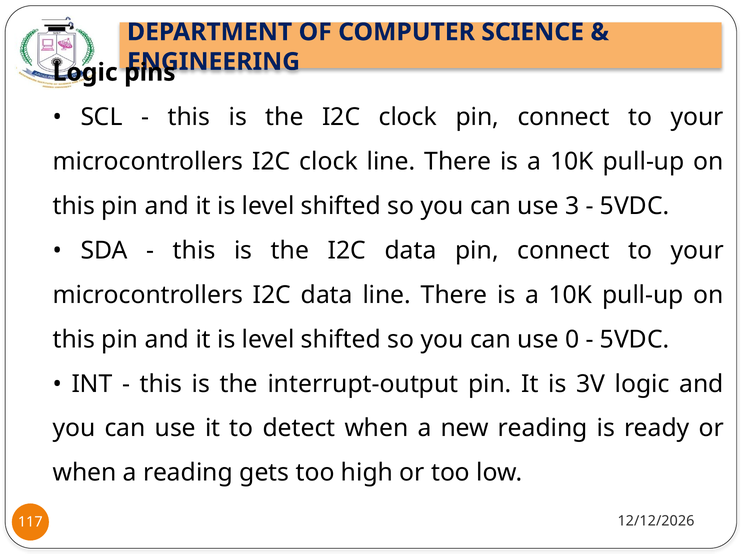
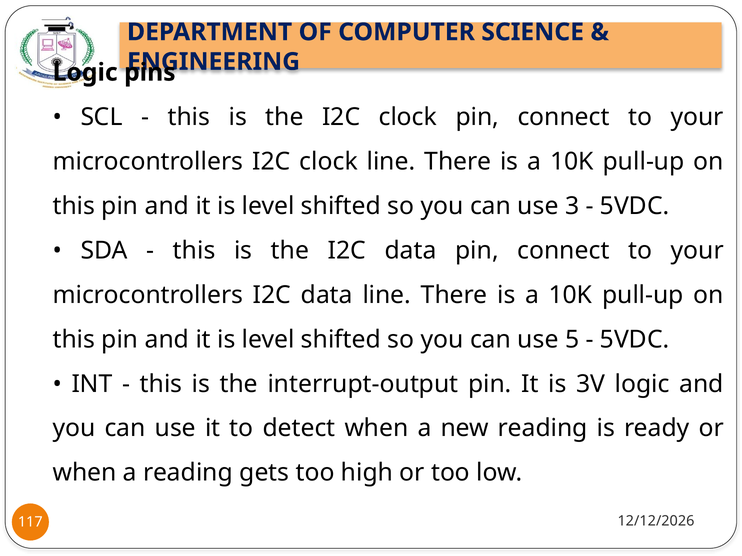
0: 0 -> 5 (572, 340)
